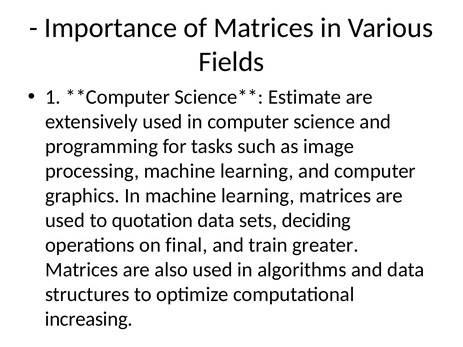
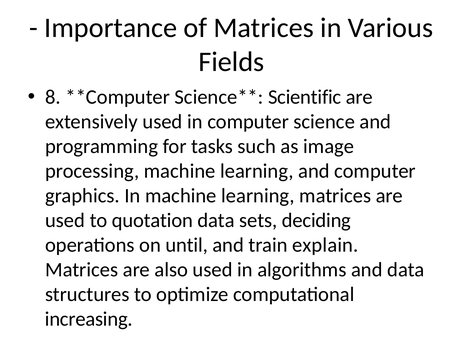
1: 1 -> 8 (53, 97)
Estimate: Estimate -> Scientific (305, 97)
final: final -> until (187, 245)
greater: greater -> explain (325, 245)
